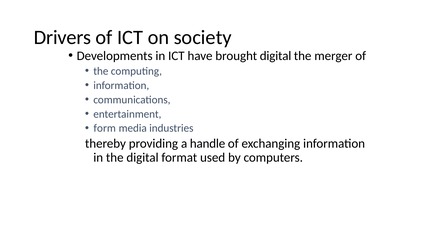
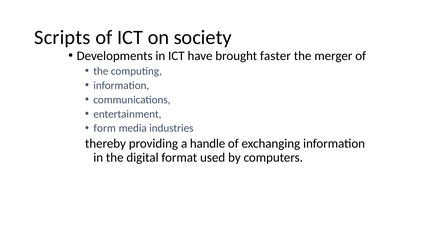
Drivers: Drivers -> Scripts (62, 37)
brought digital: digital -> faster (275, 56)
